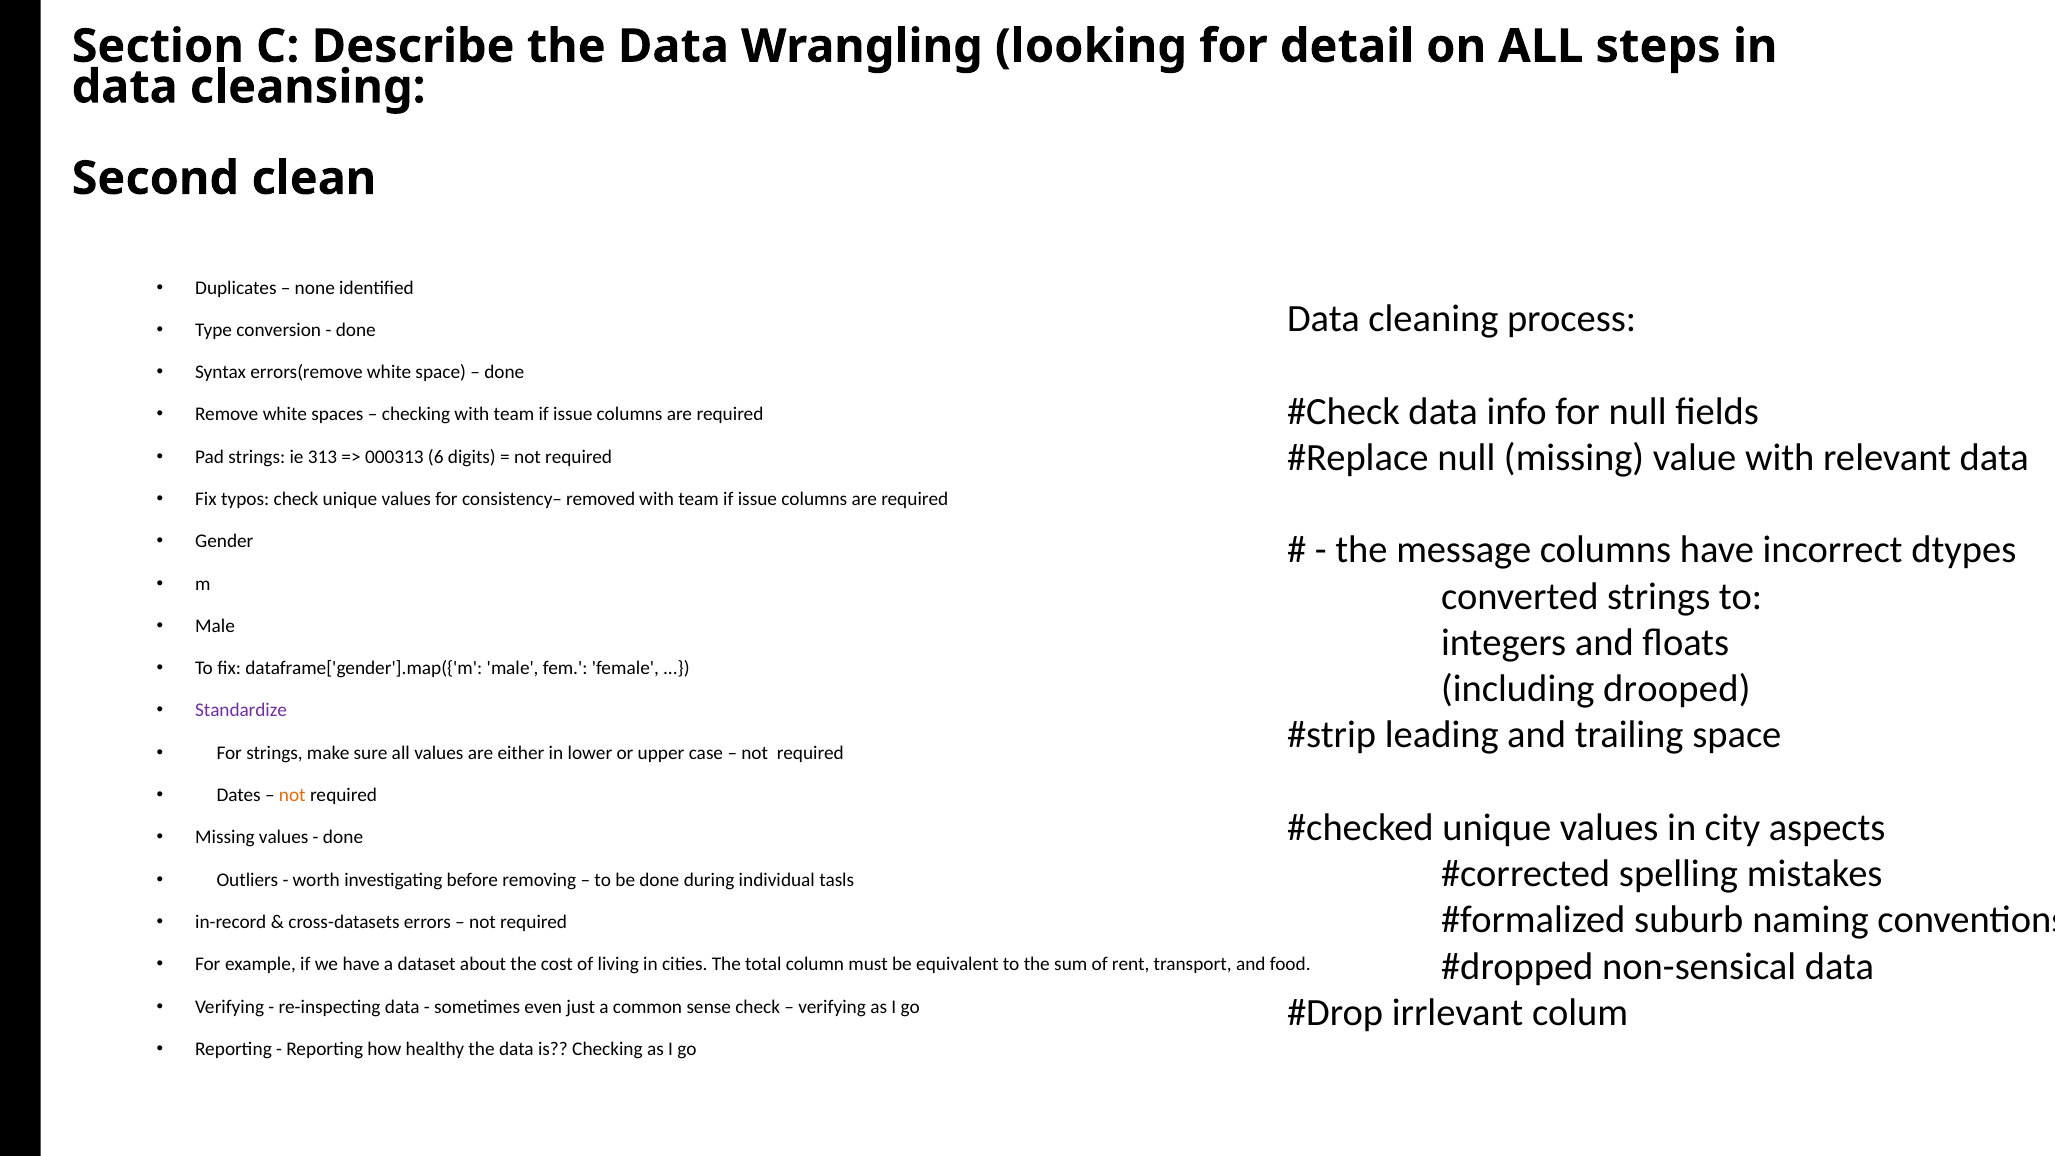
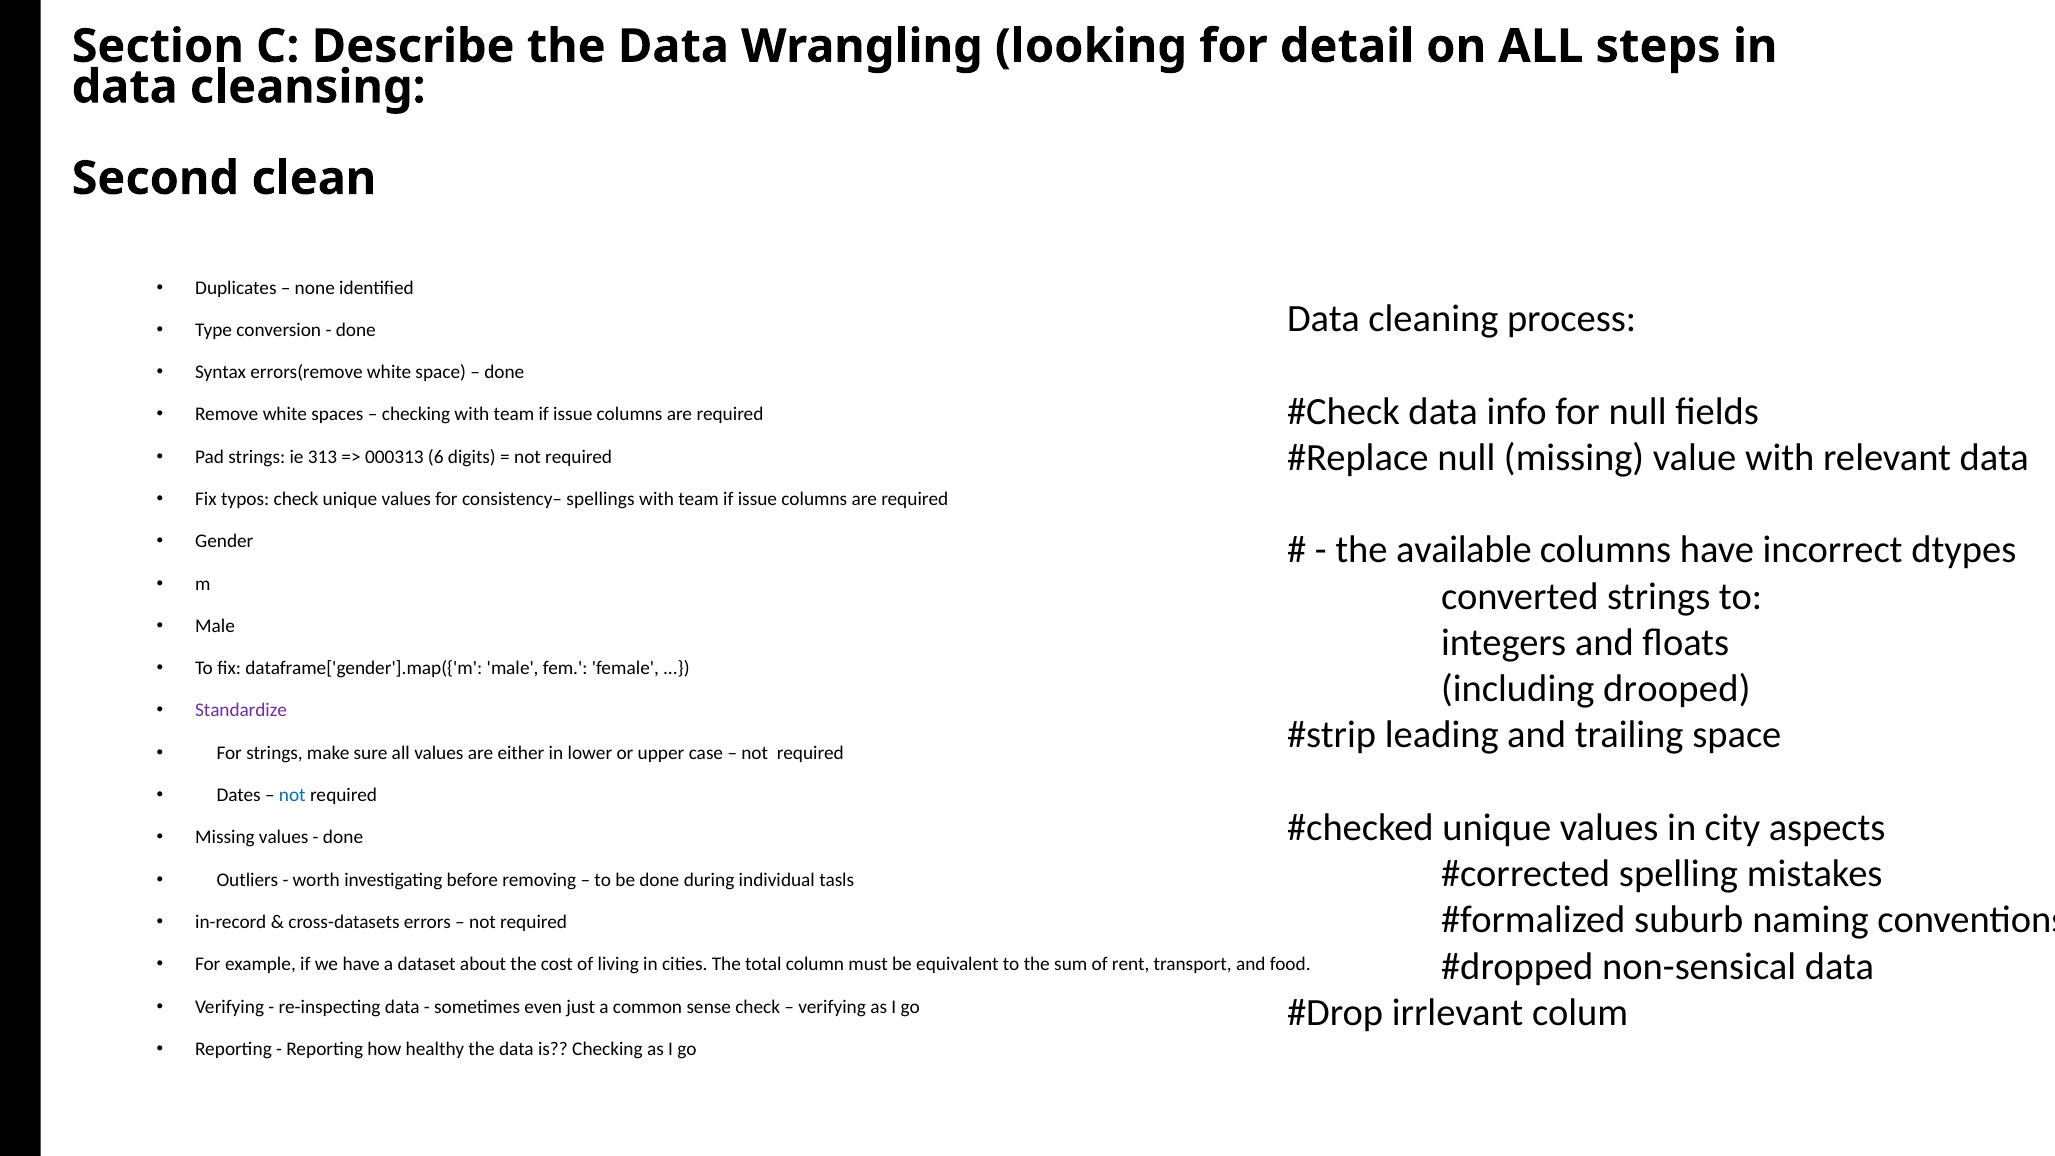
removed: removed -> spellings (601, 499)
message: message -> available (1464, 550)
not colour: orange -> blue (292, 795)
